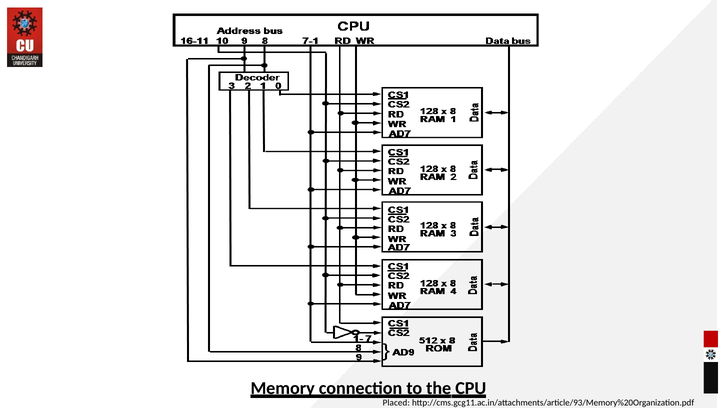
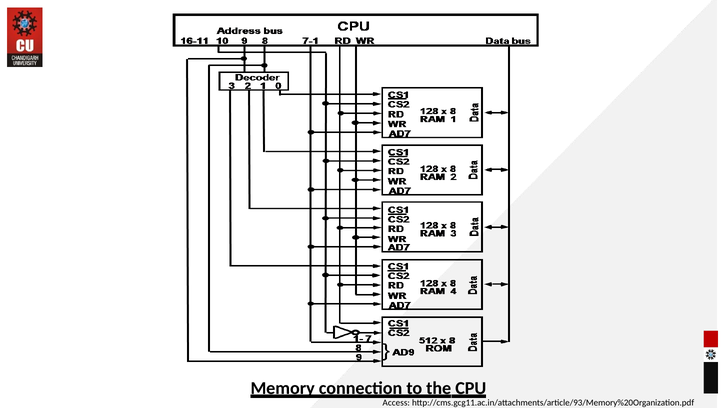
Placed: Placed -> Access (396, 403)
